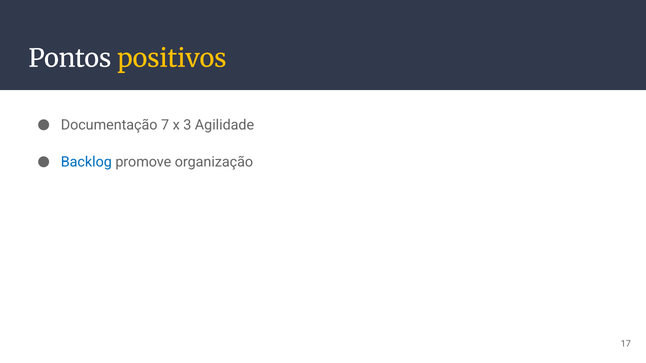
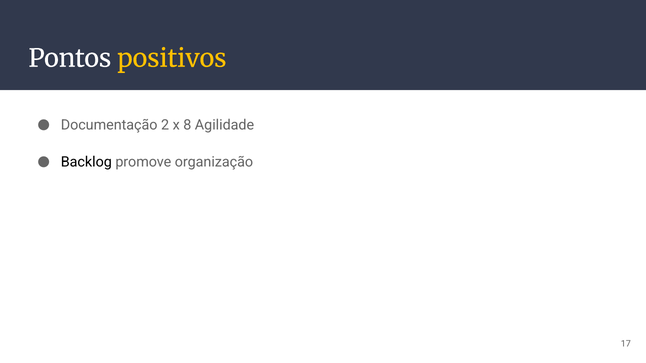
7: 7 -> 2 (165, 125)
3: 3 -> 8 (187, 125)
Backlog colour: blue -> black (86, 162)
